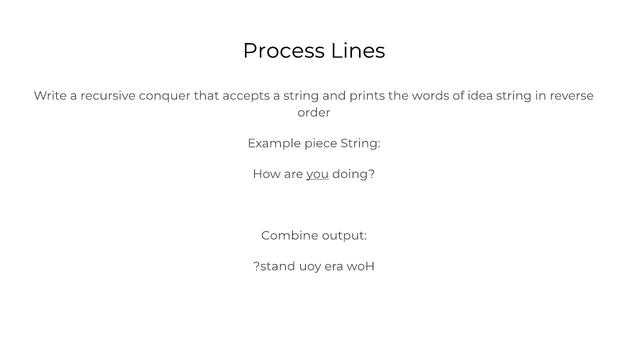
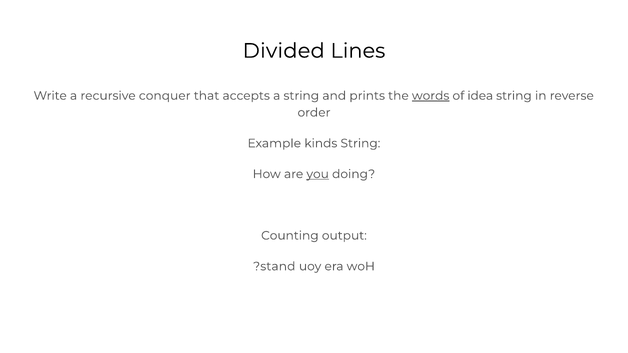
Process: Process -> Divided (284, 51)
words underline: none -> present (431, 96)
piece: piece -> kinds (321, 143)
Combine: Combine -> Counting (290, 236)
